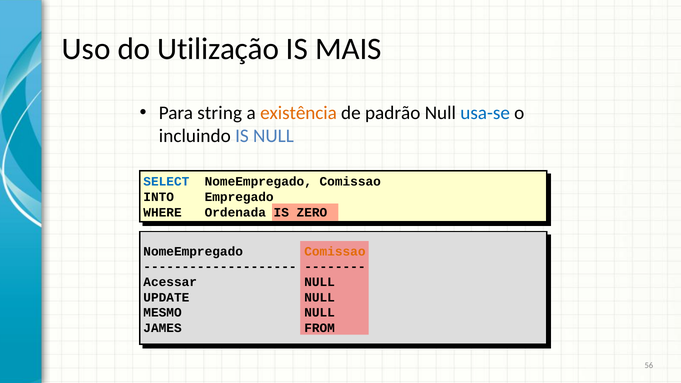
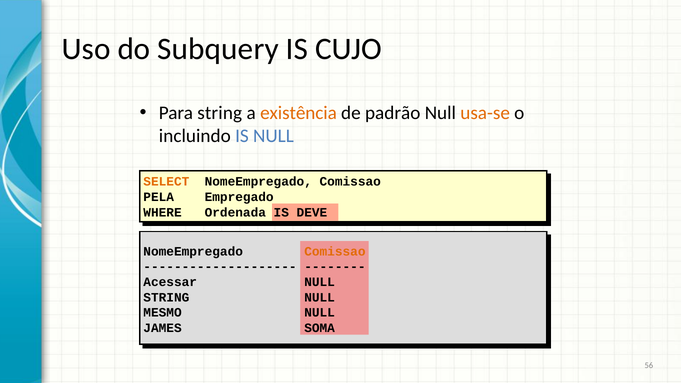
Utilização: Utilização -> Subquery (218, 49)
MAIS: MAIS -> CUJO (348, 49)
usa-se colour: blue -> orange (485, 113)
SELECT colour: blue -> orange (166, 182)
INTO: INTO -> PELA (159, 197)
ZERO: ZERO -> DEVE (312, 212)
UPDATE: UPDATE -> STRING (166, 297)
FROM: FROM -> SOMA (320, 328)
